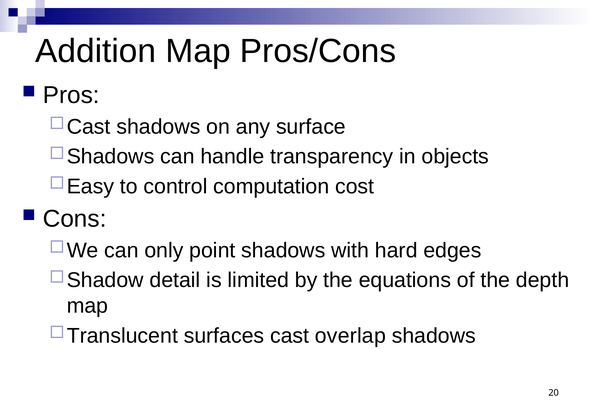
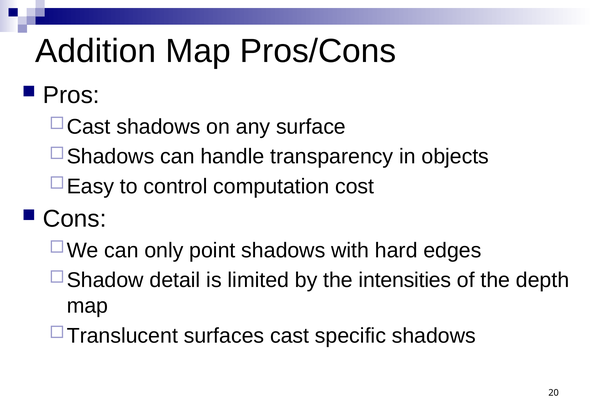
equations: equations -> intensities (405, 280)
overlap: overlap -> specific (350, 336)
